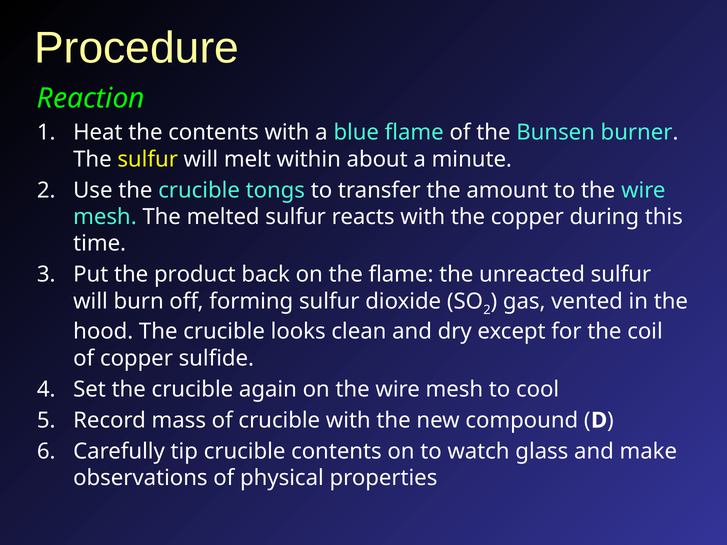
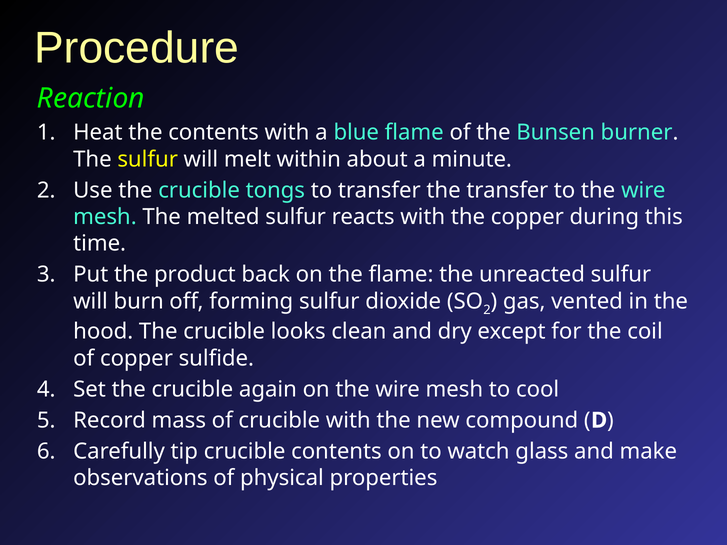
the amount: amount -> transfer (507, 190)
